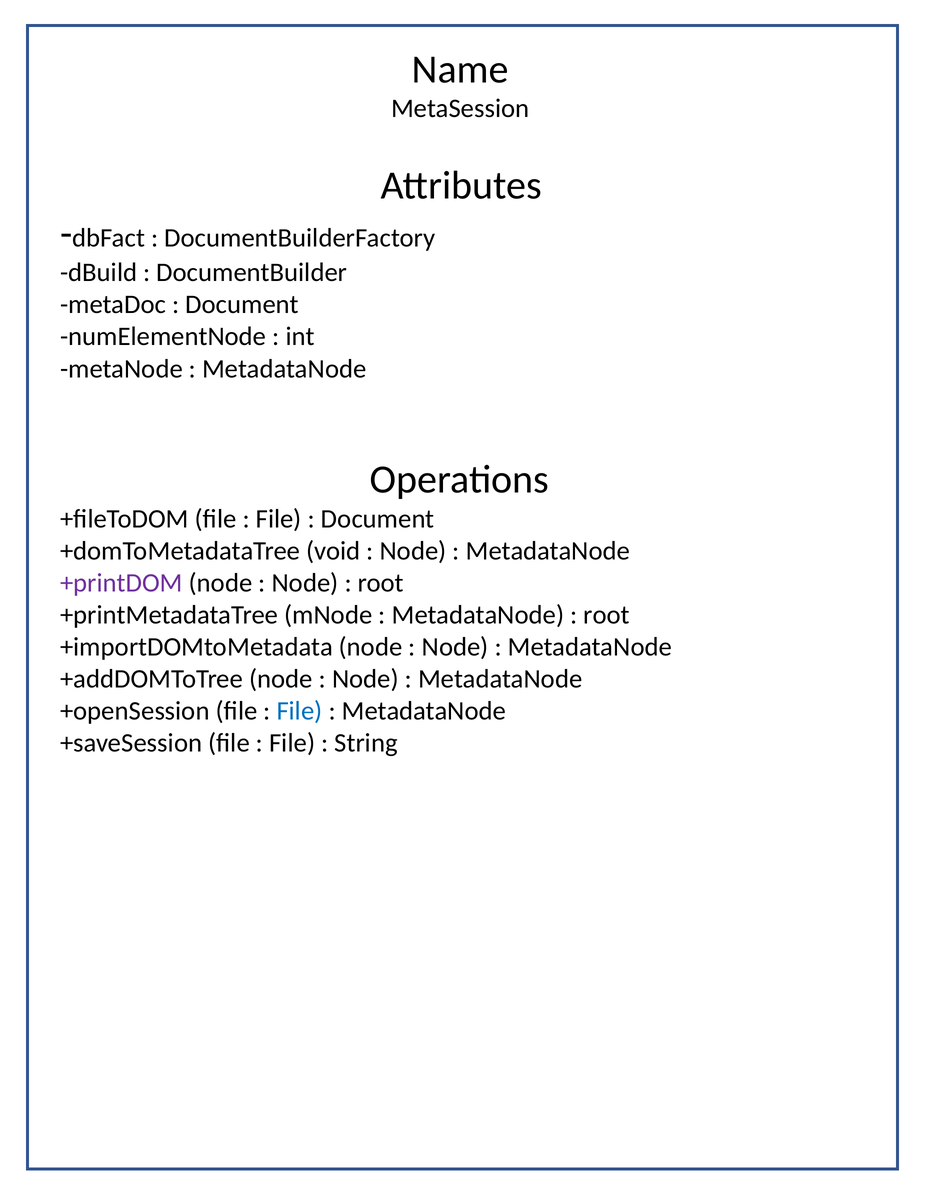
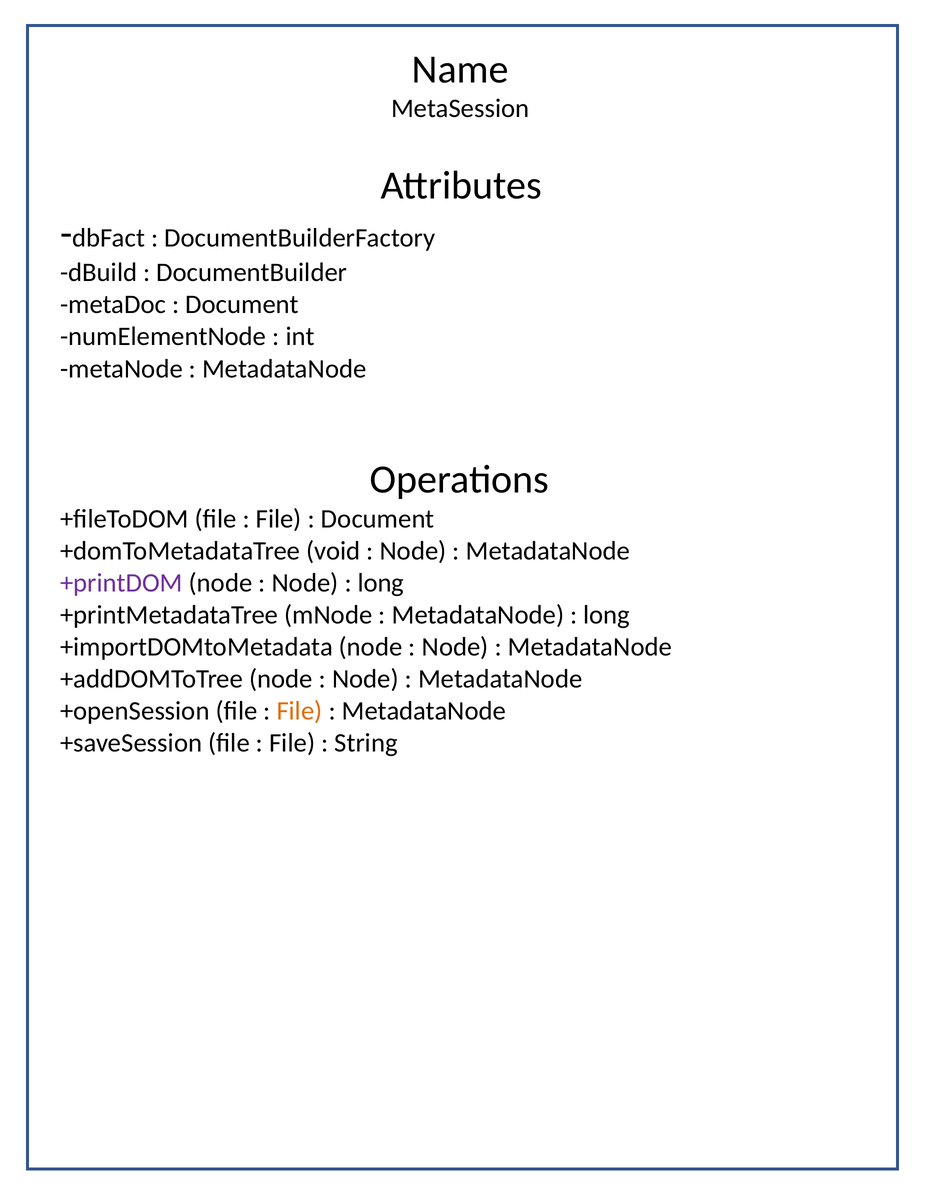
root: root -> long (381, 583)
root: root -> long (607, 615)
File colour: blue -> orange (300, 711)
